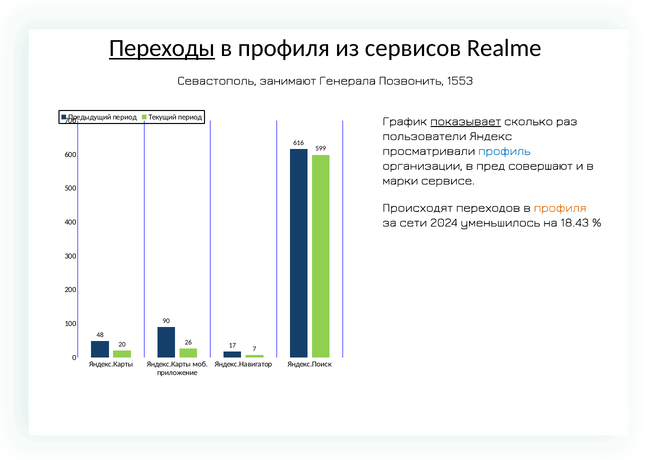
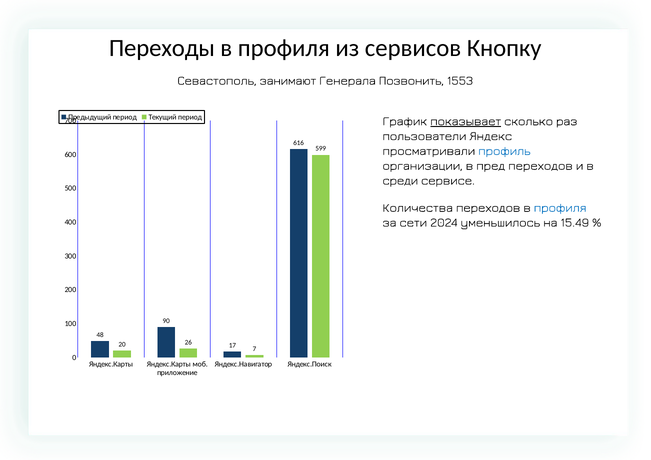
Переходы underline: present -> none (162, 48)
Realme: Realme -> Кнопку (504, 48)
пред совершают: совершают -> переходов (540, 166)
марки: марки -> среди (400, 181)
Происходят: Происходят -> Количества (418, 208)
профиля colour: orange -> blue (560, 208)
18.43: 18.43 -> 15.49 (575, 223)
